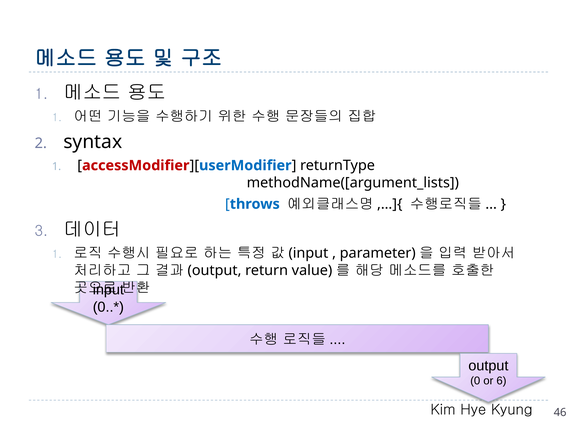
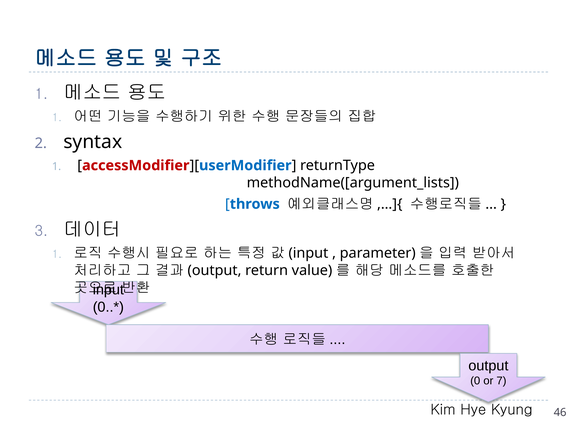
6: 6 -> 7 (501, 382)
